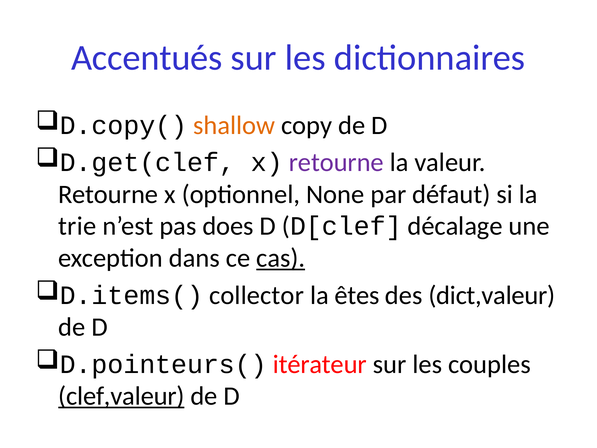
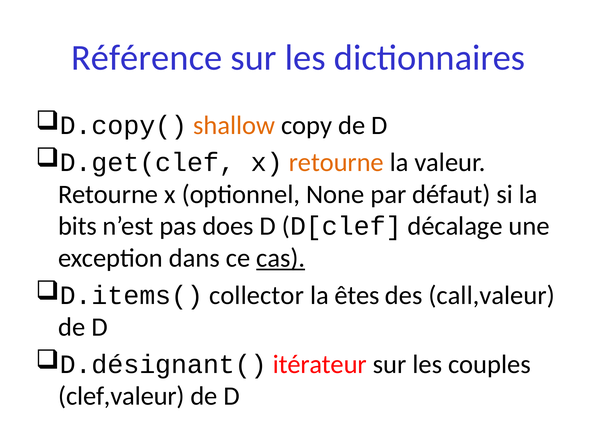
Accentués: Accentués -> Référence (147, 58)
retourne colour: purple -> orange (336, 162)
trie: trie -> bits (77, 226)
dict,valeur: dict,valeur -> call,valeur (492, 295)
D.pointeurs(: D.pointeurs( -> D.désignant( (163, 364)
clef,valeur underline: present -> none (121, 396)
